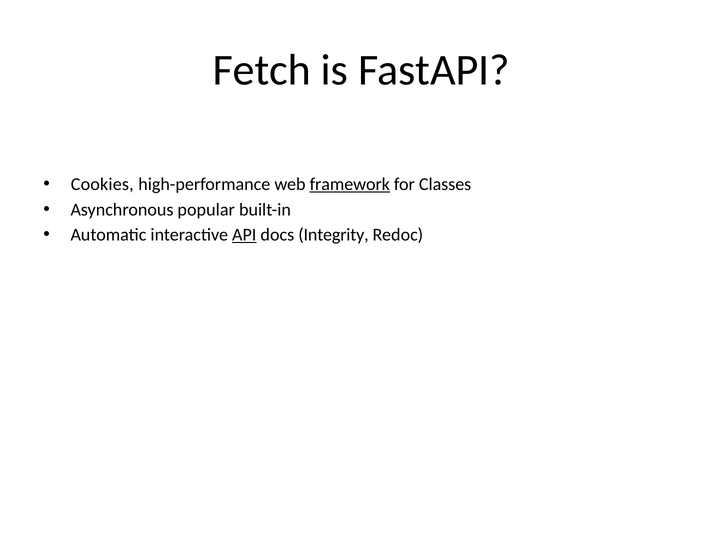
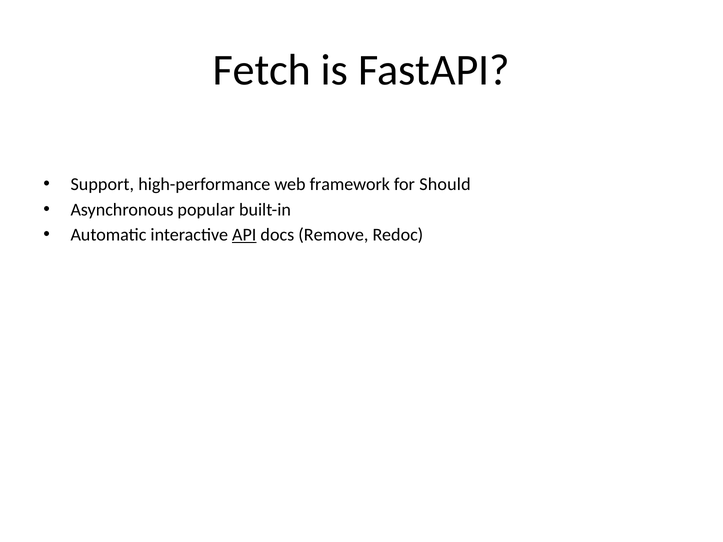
Cookies: Cookies -> Support (102, 184)
framework underline: present -> none (350, 184)
Classes: Classes -> Should (445, 184)
Integrity: Integrity -> Remove (333, 235)
